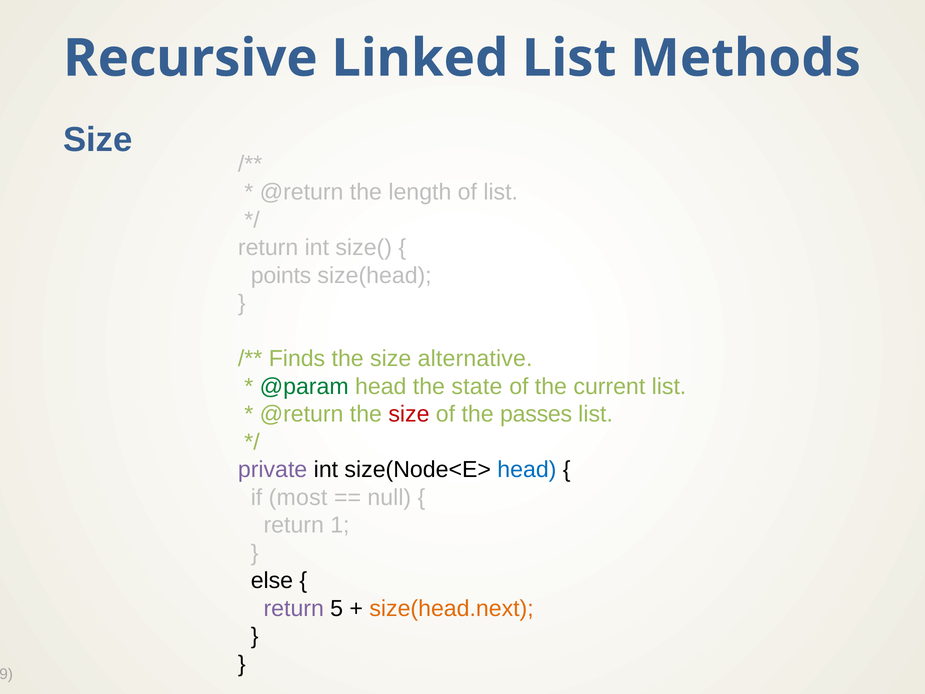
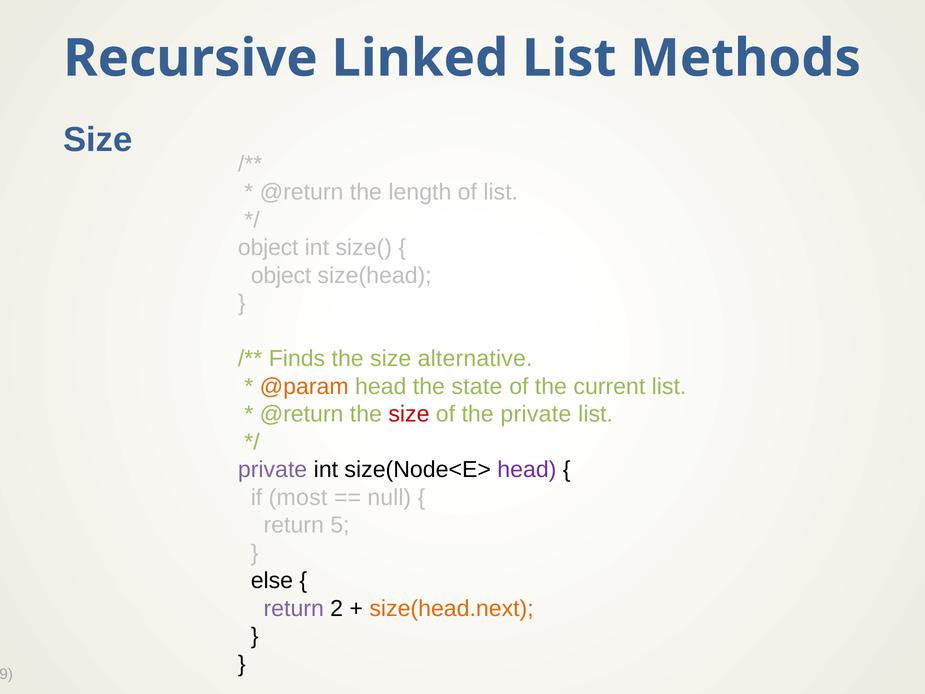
return: return -> object (268, 248)
points: points -> object (281, 275)
@param colour: green -> orange (304, 386)
the passes: passes -> private (536, 414)
head colour: blue -> purple (527, 470)
1: 1 -> 5 (340, 525)
5: 5 -> 2 (337, 608)
